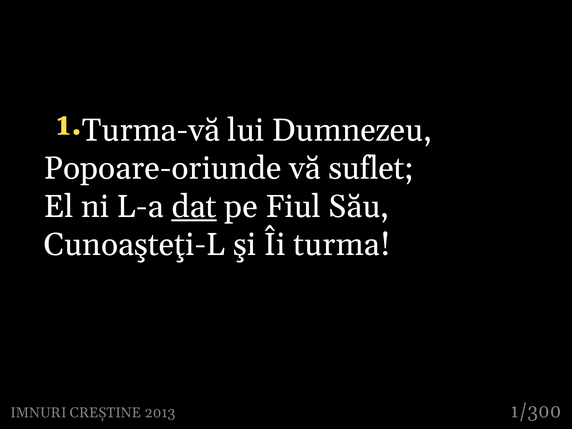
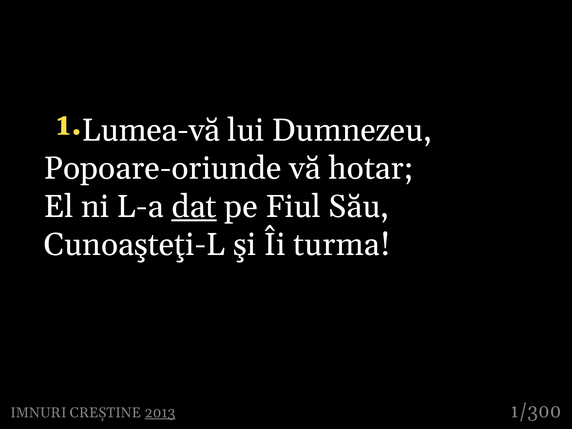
Turma-vă: Turma-vă -> Lumea-vă (151, 130)
suflet: suflet -> hotar (371, 168)
2013 underline: none -> present (160, 413)
